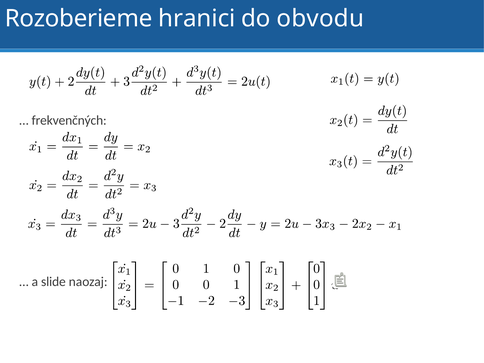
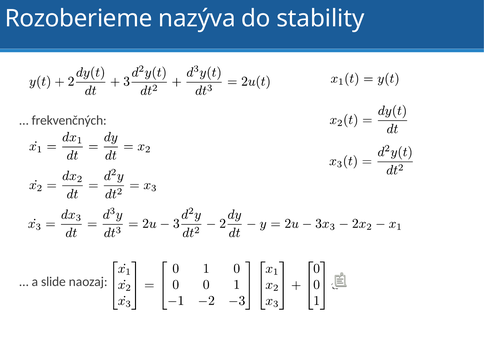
hranici: hranici -> nazýva (197, 19)
obvodu: obvodu -> stability (320, 19)
